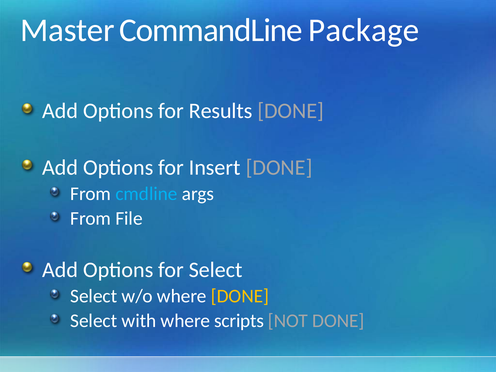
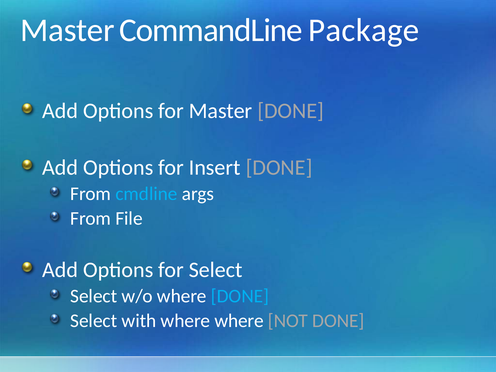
for Results: Results -> Master (221, 111)
DONE colour: yellow -> light blue (240, 296)
where scripts: scripts -> where (239, 321)
